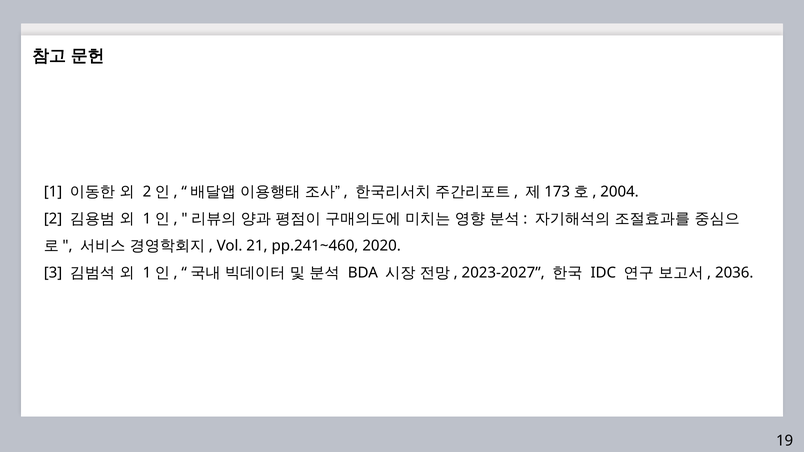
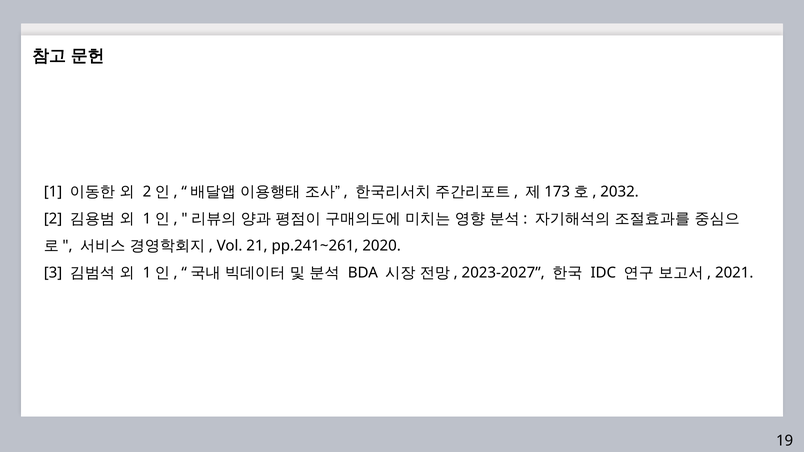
2004: 2004 -> 2032 (620, 192)
pp.241~460: pp.241~460 -> pp.241~261 (315, 246)
2036: 2036 -> 2021 (734, 273)
